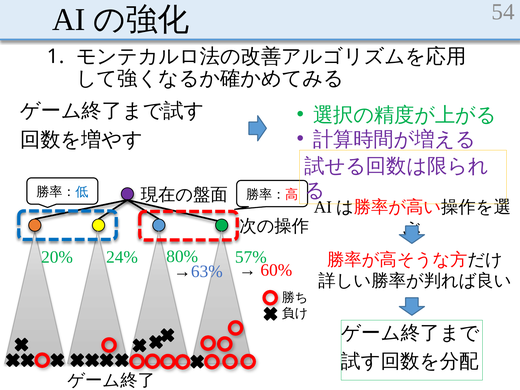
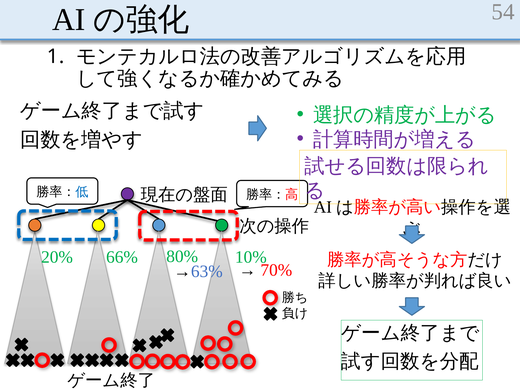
24%: 24% -> 66% (122, 257)
57%: 57% -> 10% (251, 257)
60%: 60% -> 70% (276, 270)
